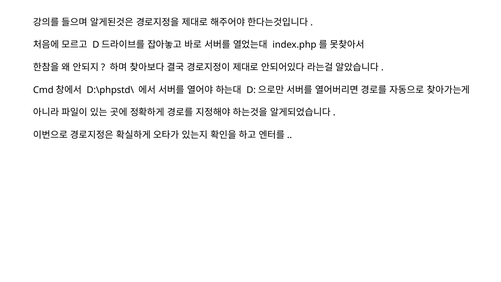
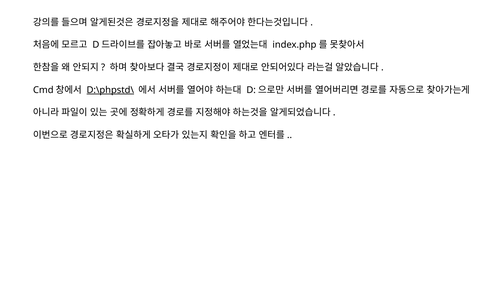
D:\phpstd\ underline: none -> present (110, 90)
